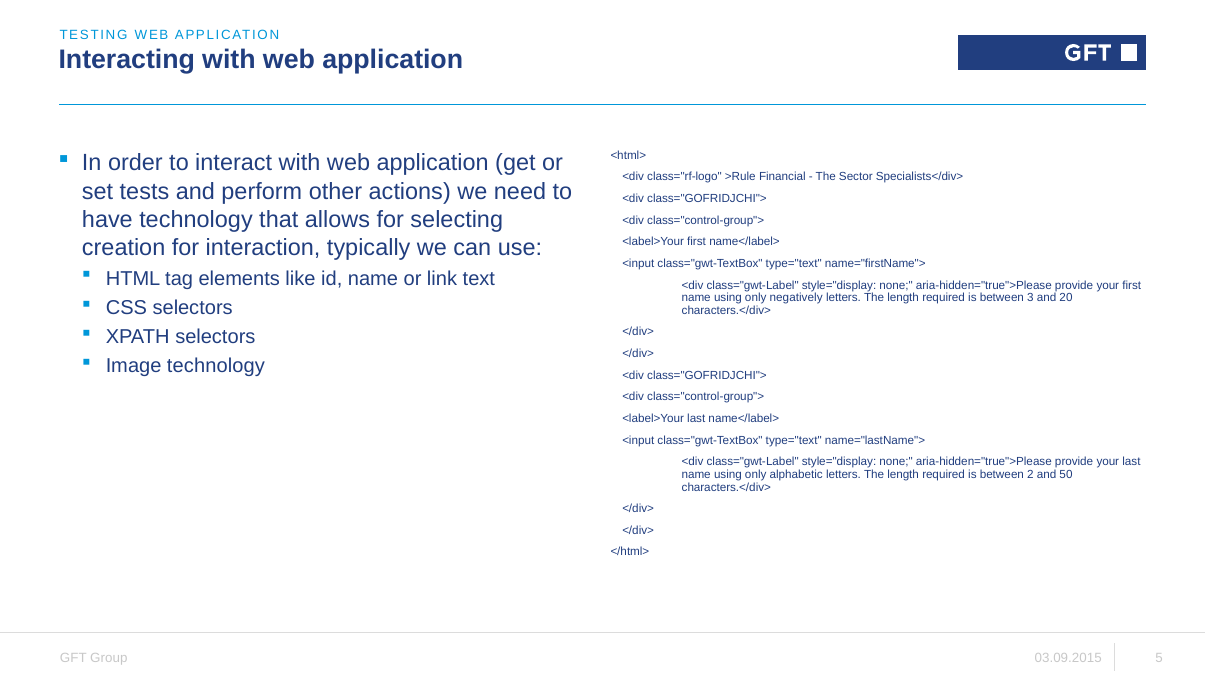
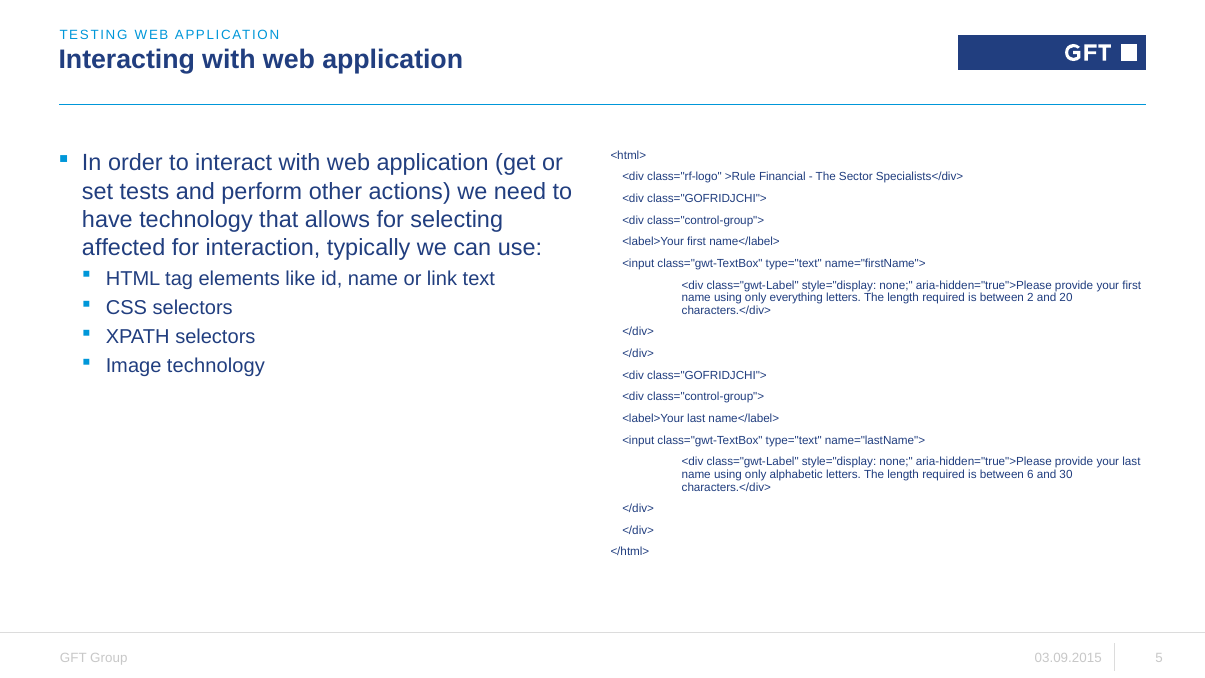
creation: creation -> affected (124, 248)
negatively: negatively -> everything (796, 298)
3: 3 -> 2 (1030, 298)
2: 2 -> 6 (1030, 474)
50: 50 -> 30 (1066, 474)
